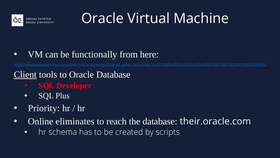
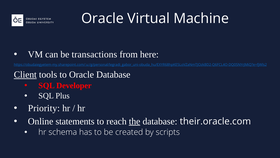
functionally: functionally -> transactions (94, 54)
eliminates: eliminates -> statements (75, 121)
the underline: none -> present (135, 121)
